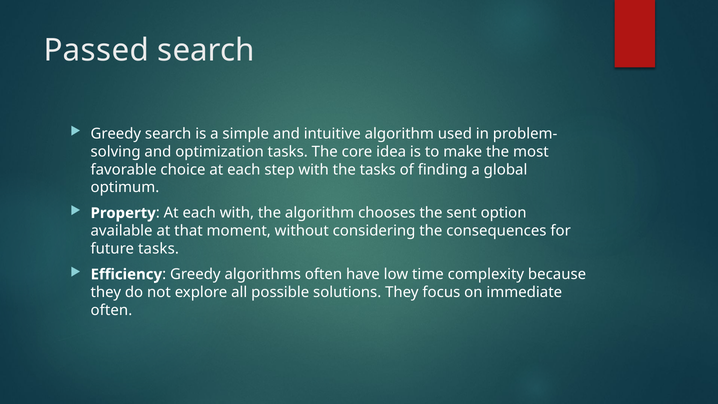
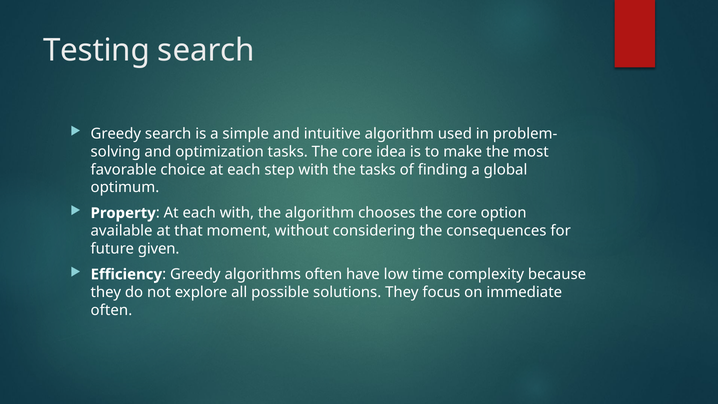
Passed: Passed -> Testing (97, 50)
chooses the sent: sent -> core (462, 213)
future tasks: tasks -> given (159, 249)
